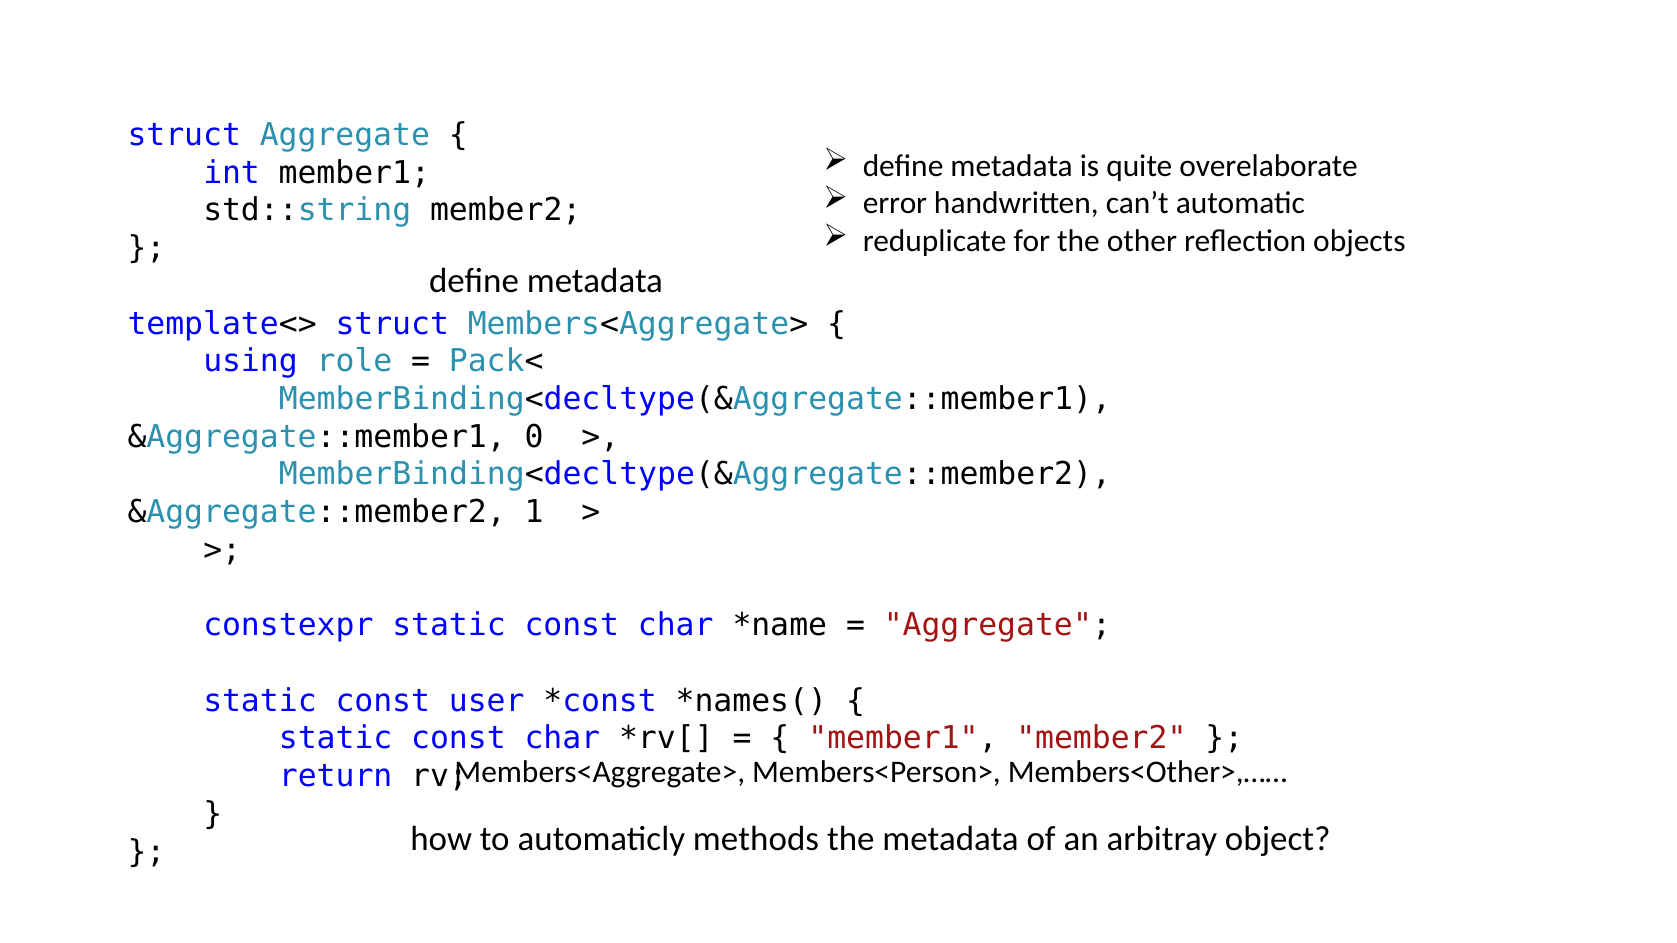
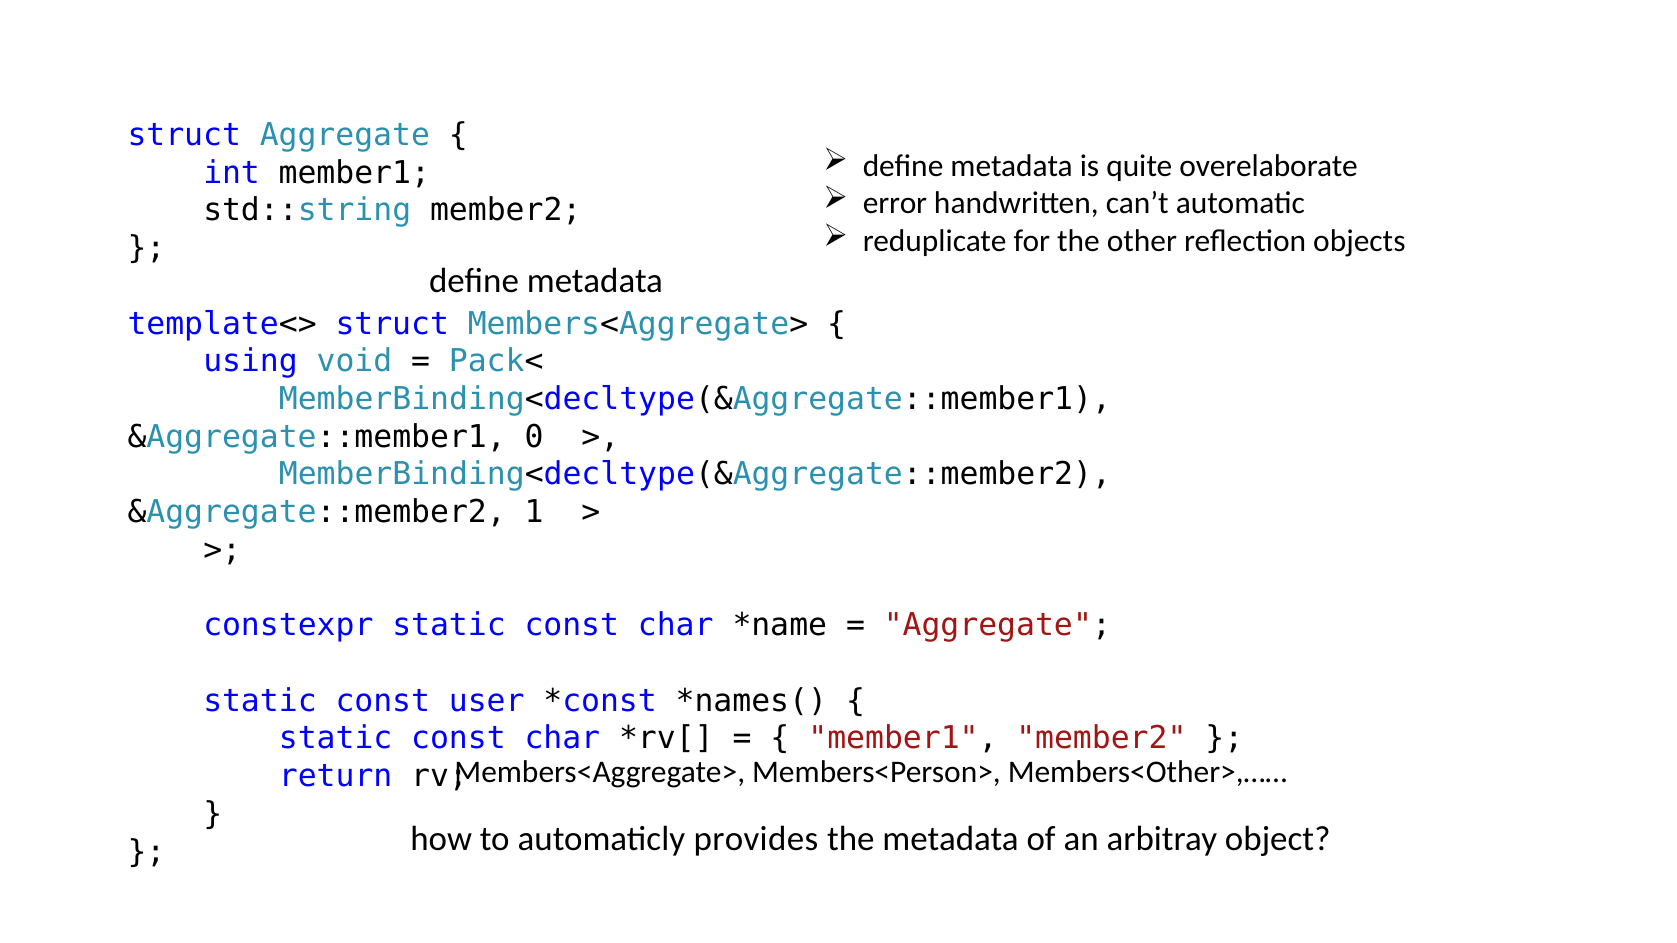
role: role -> void (354, 361)
methods: methods -> provides (756, 839)
